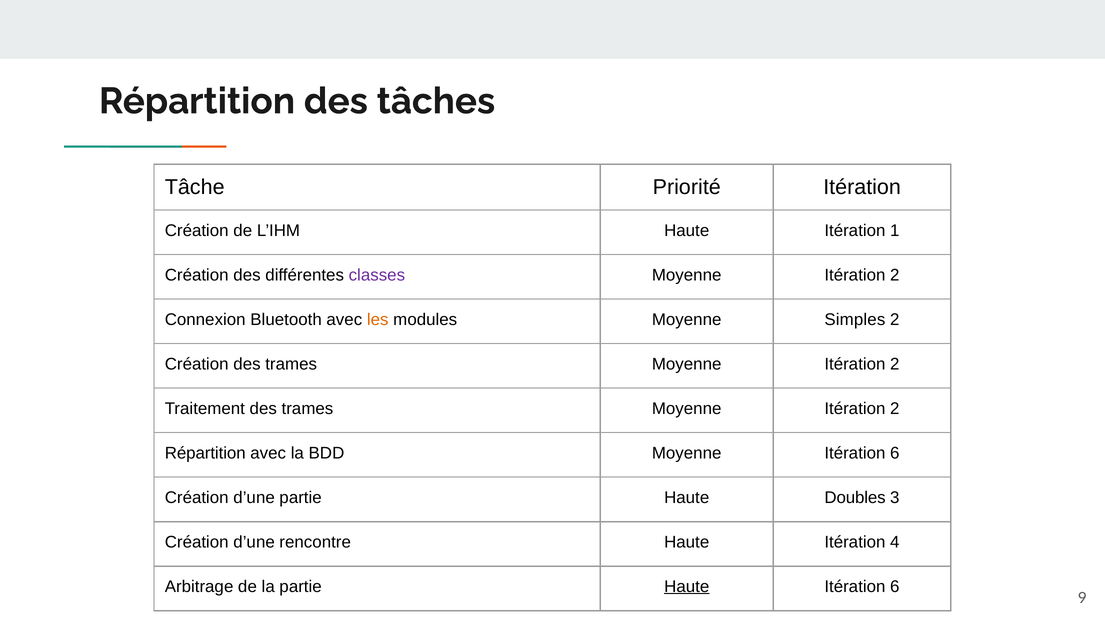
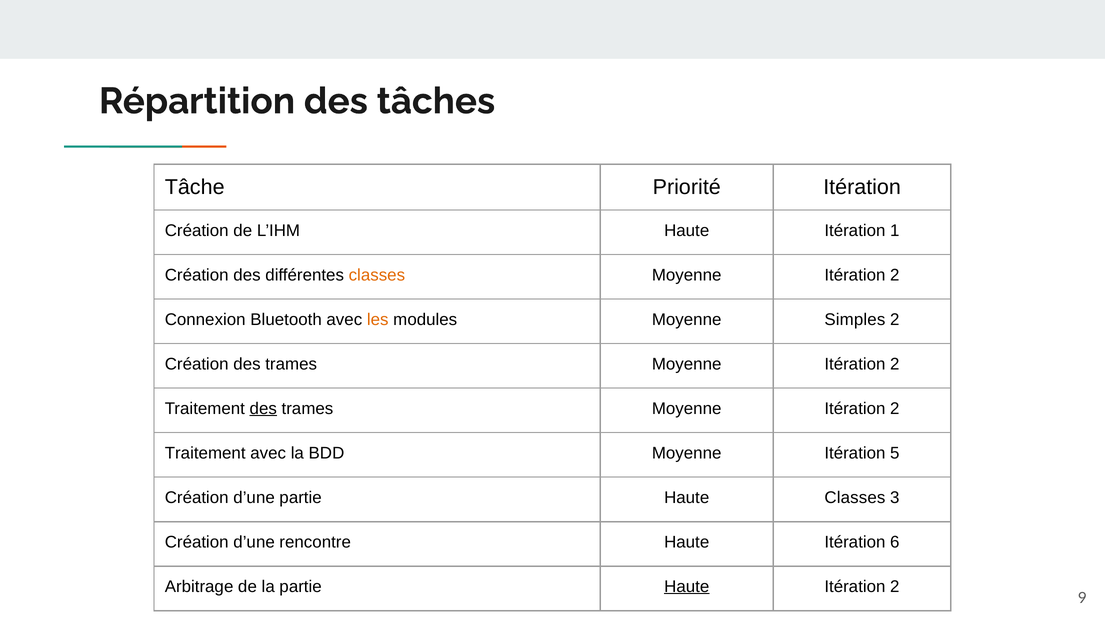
classes colour: purple -> orange (377, 275)
des underline: none -> present (263, 409)
Répartition: Répartition -> Traitement (205, 453)
Moyenne Itération 6: 6 -> 5 (895, 453)
Haute Doubles: Doubles -> Classes (855, 498)
4: 4 -> 6 (895, 542)
6: 6 -> 2 (895, 587)
